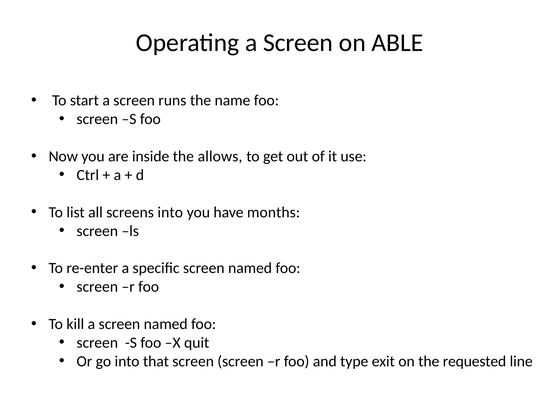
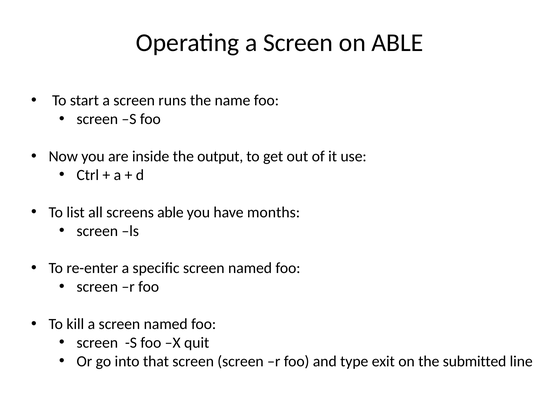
allows: allows -> output (220, 157)
screens into: into -> able (170, 212)
requested: requested -> submitted (475, 362)
